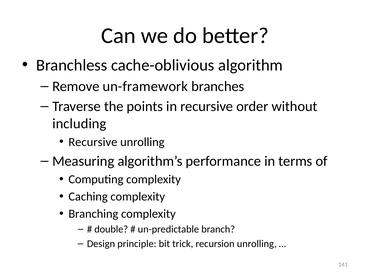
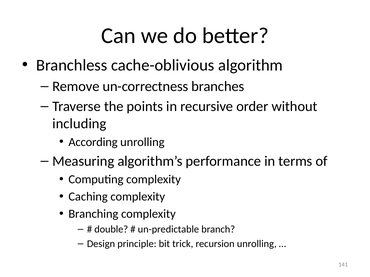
un-framework: un-framework -> un-correctness (145, 87)
Recursive: Recursive -> According (93, 142)
